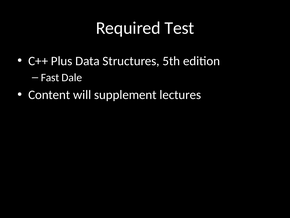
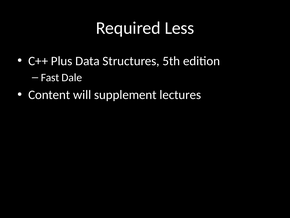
Test: Test -> Less (179, 28)
